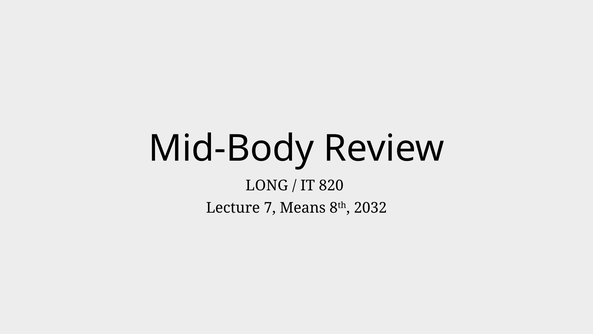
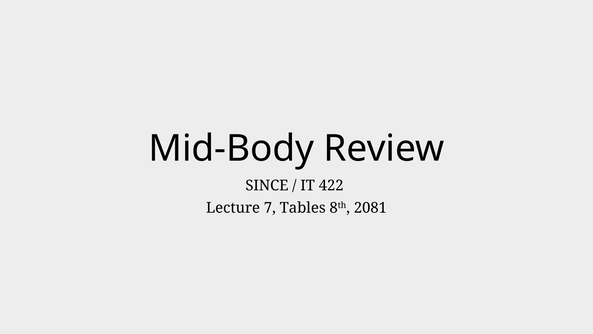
LONG: LONG -> SINCE (267, 185)
820: 820 -> 422 (331, 185)
Means: Means -> Tables (303, 208)
2032: 2032 -> 2081 (370, 208)
